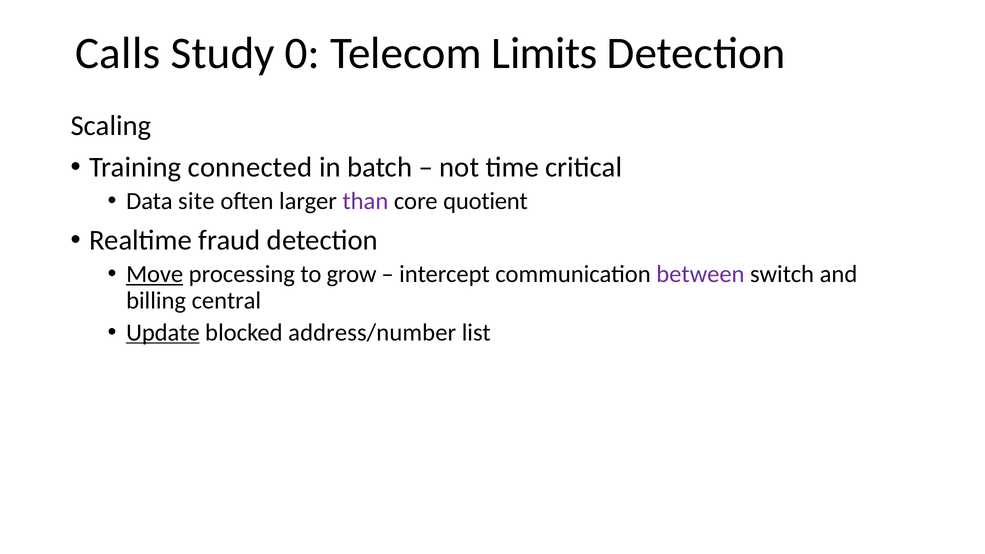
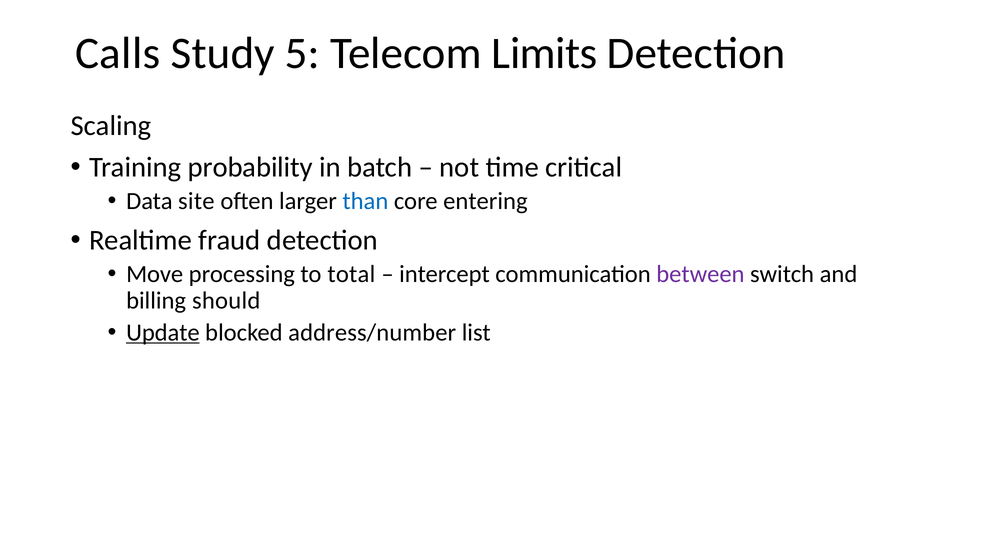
0: 0 -> 5 (302, 53)
connected: connected -> probability (250, 167)
than colour: purple -> blue (365, 201)
quotient: quotient -> entering (485, 201)
Move underline: present -> none (155, 274)
grow: grow -> total (351, 274)
central: central -> should (226, 301)
